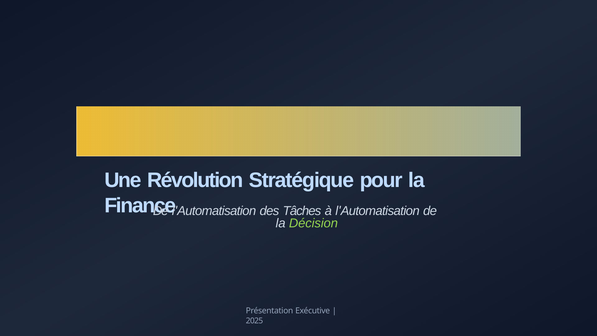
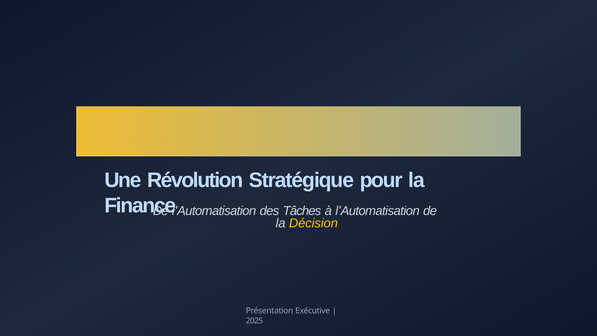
Décision colour: light green -> yellow (313, 223)
